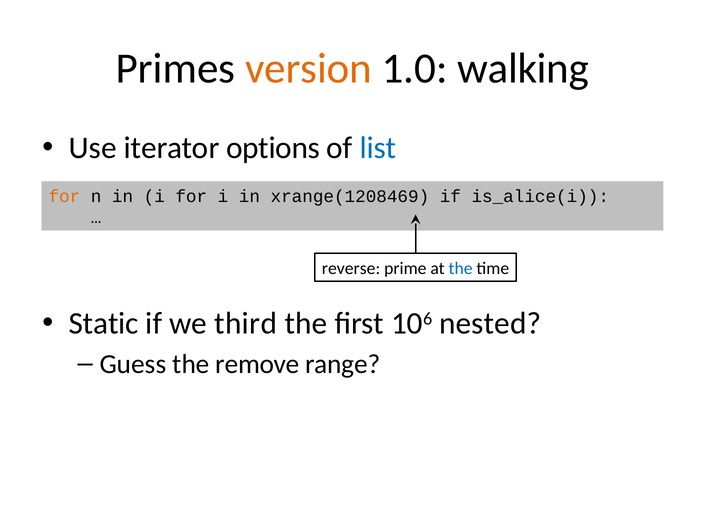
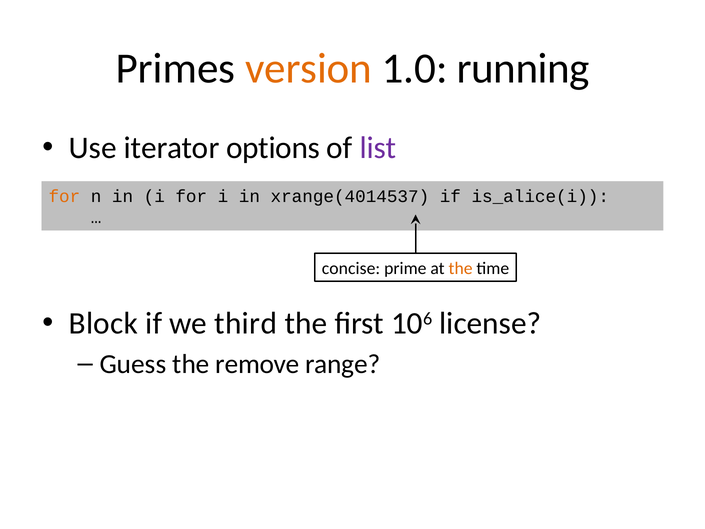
walking: walking -> running (523, 68)
list colour: blue -> purple (378, 148)
xrange(1208469: xrange(1208469 -> xrange(4014537 (350, 196)
reverse: reverse -> concise (351, 268)
the colour: blue -> orange (461, 268)
Static: Static -> Block (103, 323)
nested: nested -> license (490, 323)
